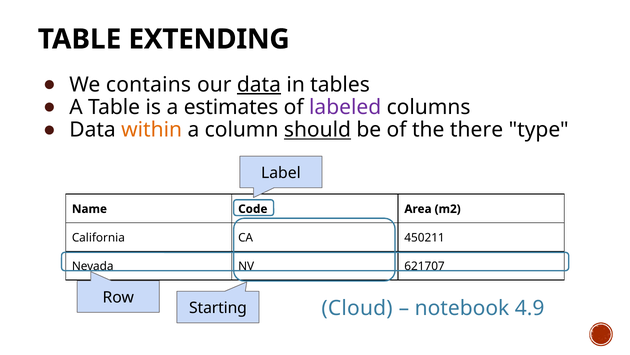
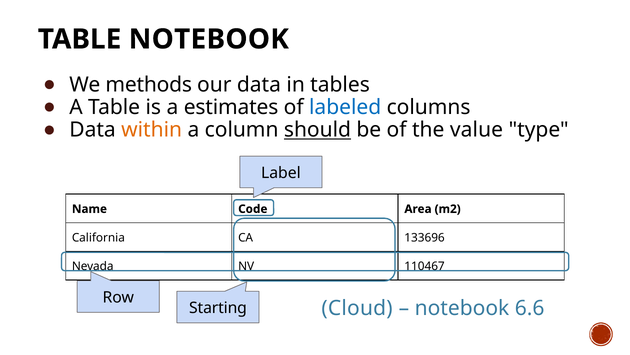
TABLE EXTENDING: EXTENDING -> NOTEBOOK (209, 39)
contains: contains -> methods (149, 84)
data underline: present -> none (259, 84)
labeled colour: purple -> blue (345, 107)
there: there -> value (476, 130)
450211: 450211 -> 133696 (425, 237)
621707: 621707 -> 110467 (425, 266)
4.9: 4.9 -> 6.6 (530, 308)
